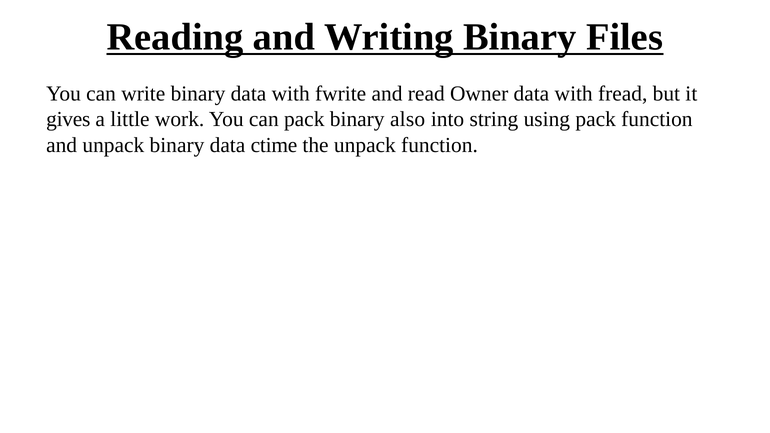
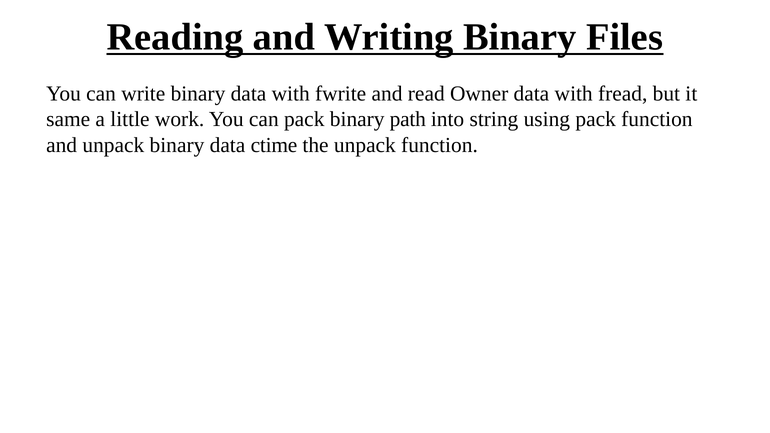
gives: gives -> same (68, 119)
also: also -> path (408, 119)
